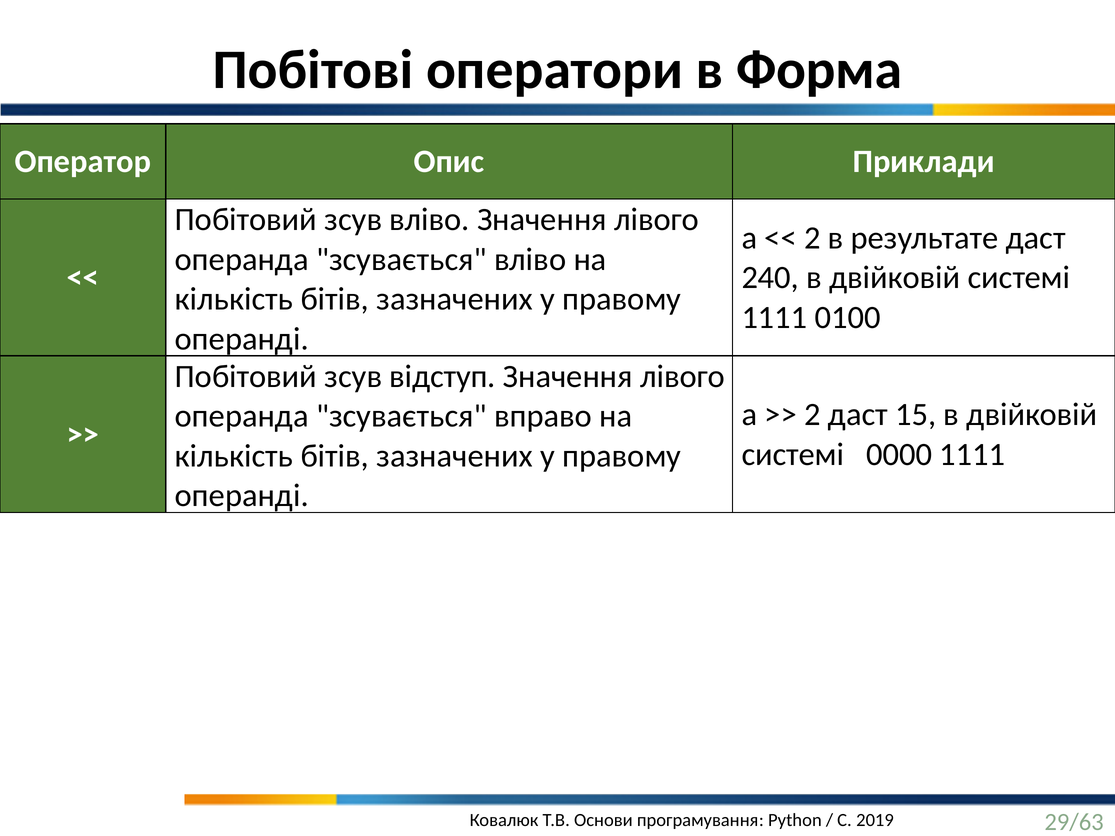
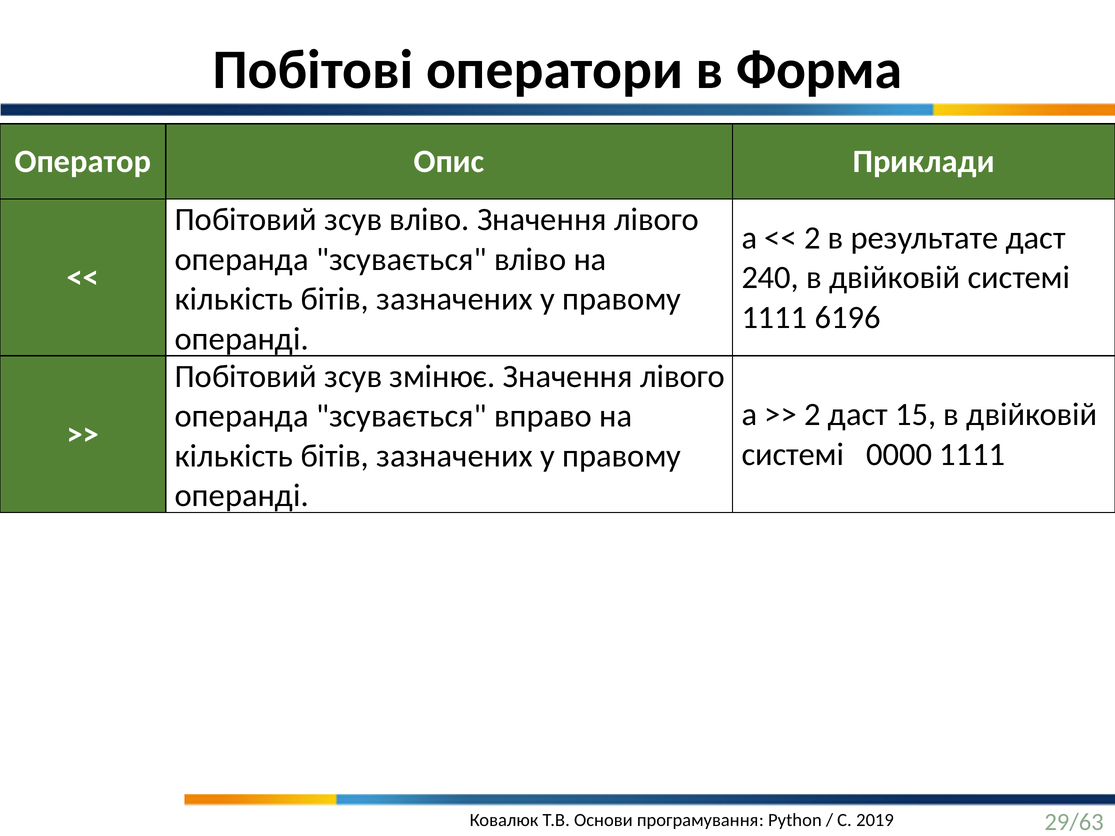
0100: 0100 -> 6196 (848, 318)
відступ: відступ -> змінює (442, 376)
